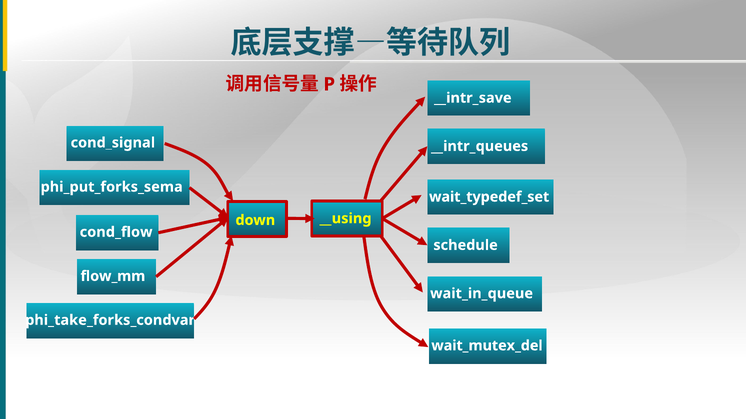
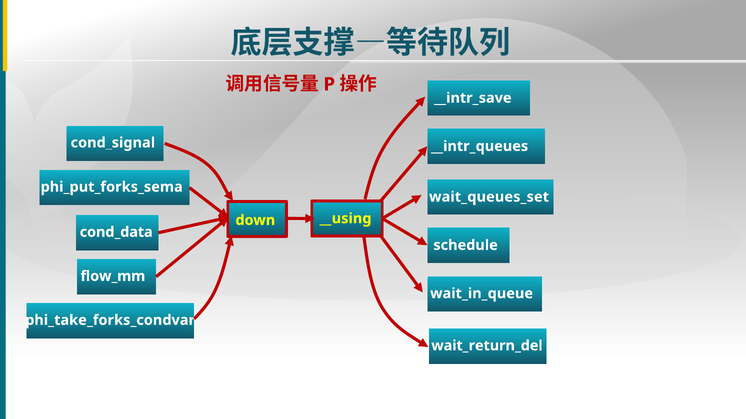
wait_typedef_set: wait_typedef_set -> wait_queues_set (489, 197)
cond_flow: cond_flow -> cond_data (116, 232)
wait_mutex_del: wait_mutex_del -> wait_return_del (487, 346)
